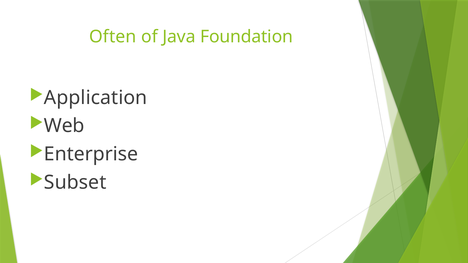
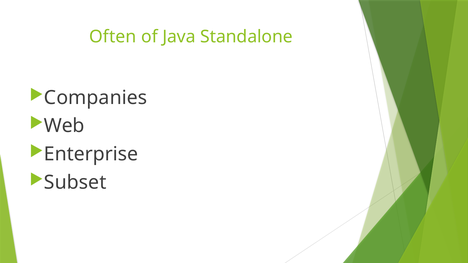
Foundation: Foundation -> Standalone (247, 37)
Application: Application -> Companies (96, 98)
